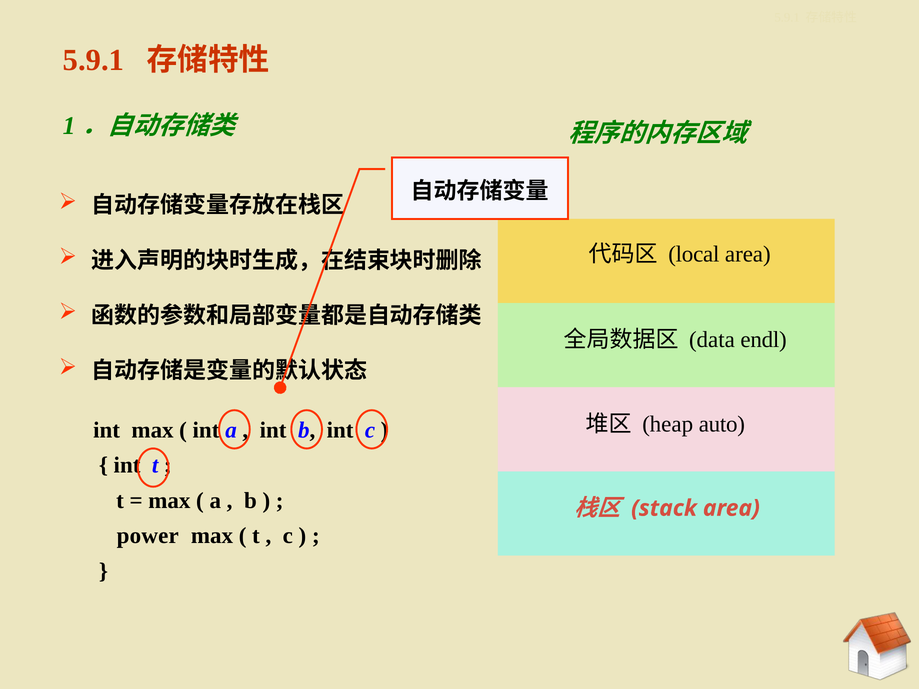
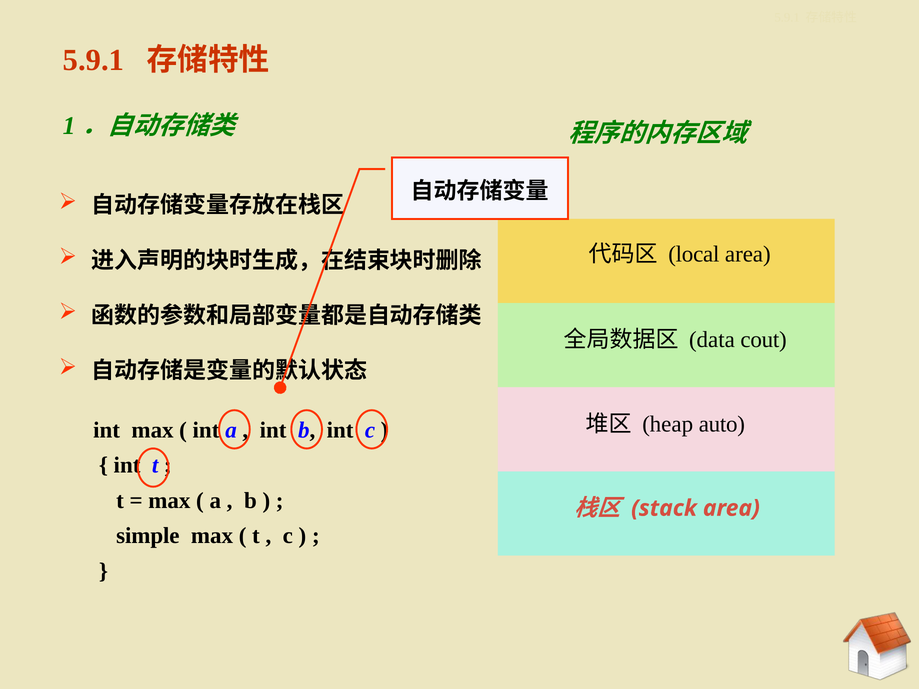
endl: endl -> cout (764, 340)
power: power -> simple (148, 536)
